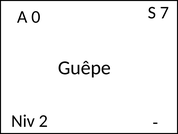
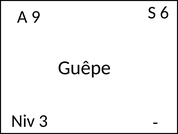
7: 7 -> 6 (164, 13)
0: 0 -> 9 (36, 17)
2: 2 -> 3 (43, 121)
